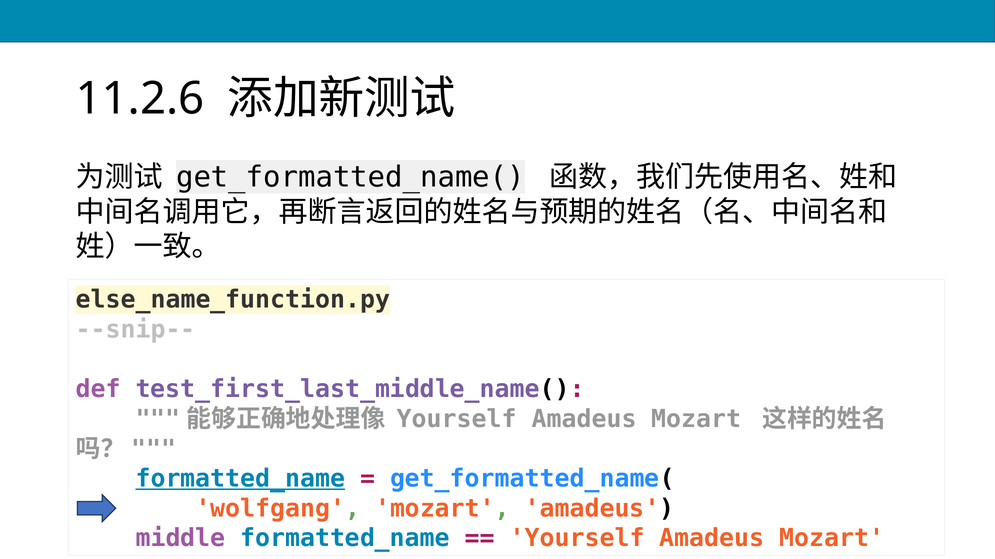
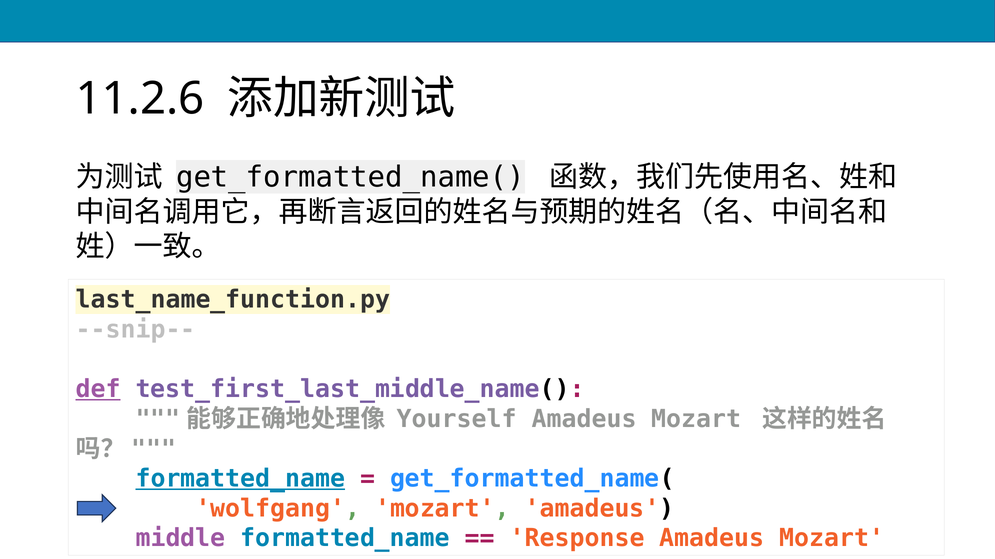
else_name_function.py: else_name_function.py -> last_name_function.py (233, 300)
def underline: none -> present (98, 390)
Yourself: Yourself -> Response (577, 539)
